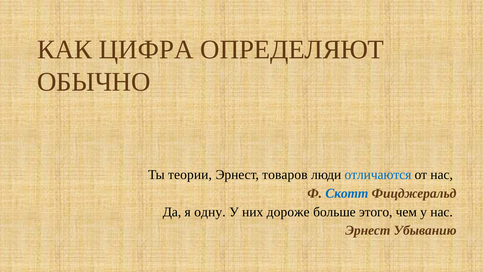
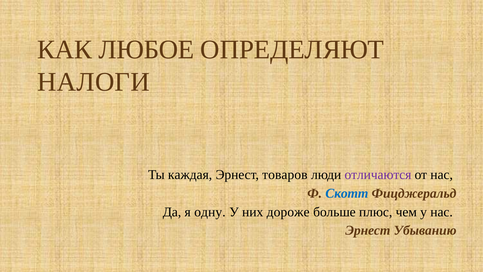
ЦИФРА: ЦИФРА -> ЛЮБОЕ (146, 50)
ОБЫЧНО: ОБЫЧНО -> НАЛОГИ (94, 82)
теории: теории -> каждая (190, 175)
отличаются colour: blue -> purple (378, 175)
этого: этого -> плюс (376, 212)
